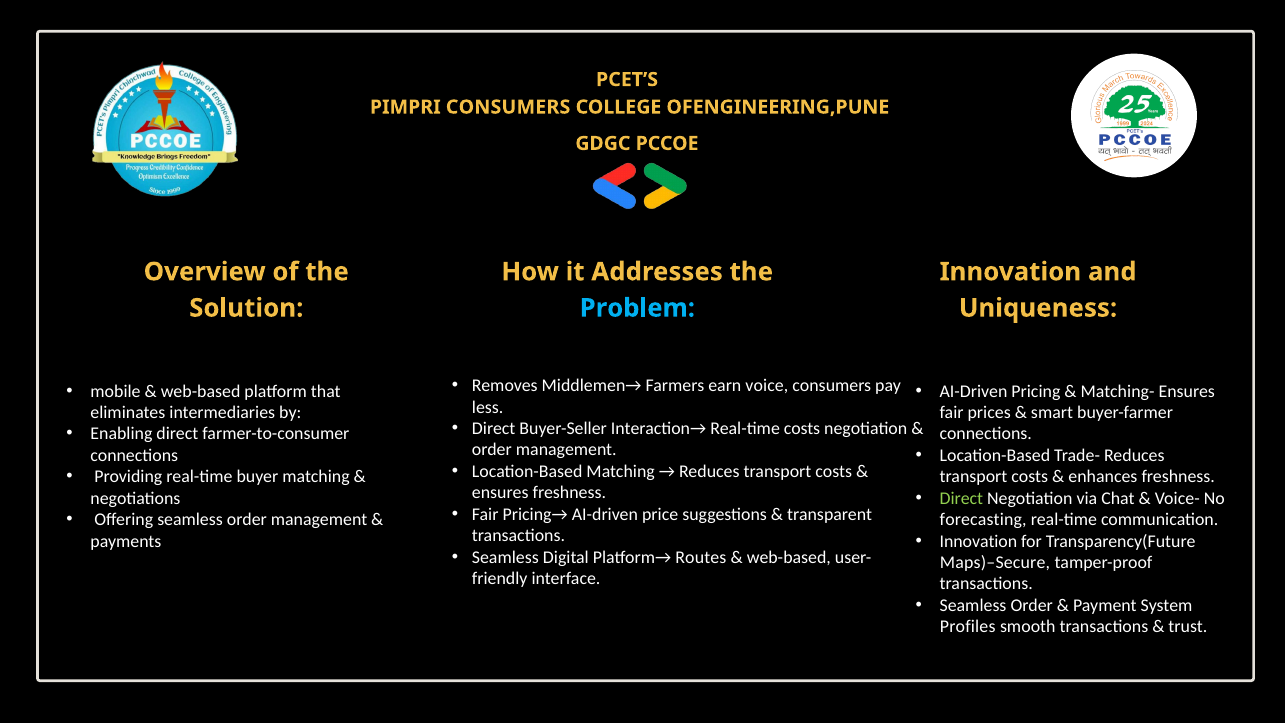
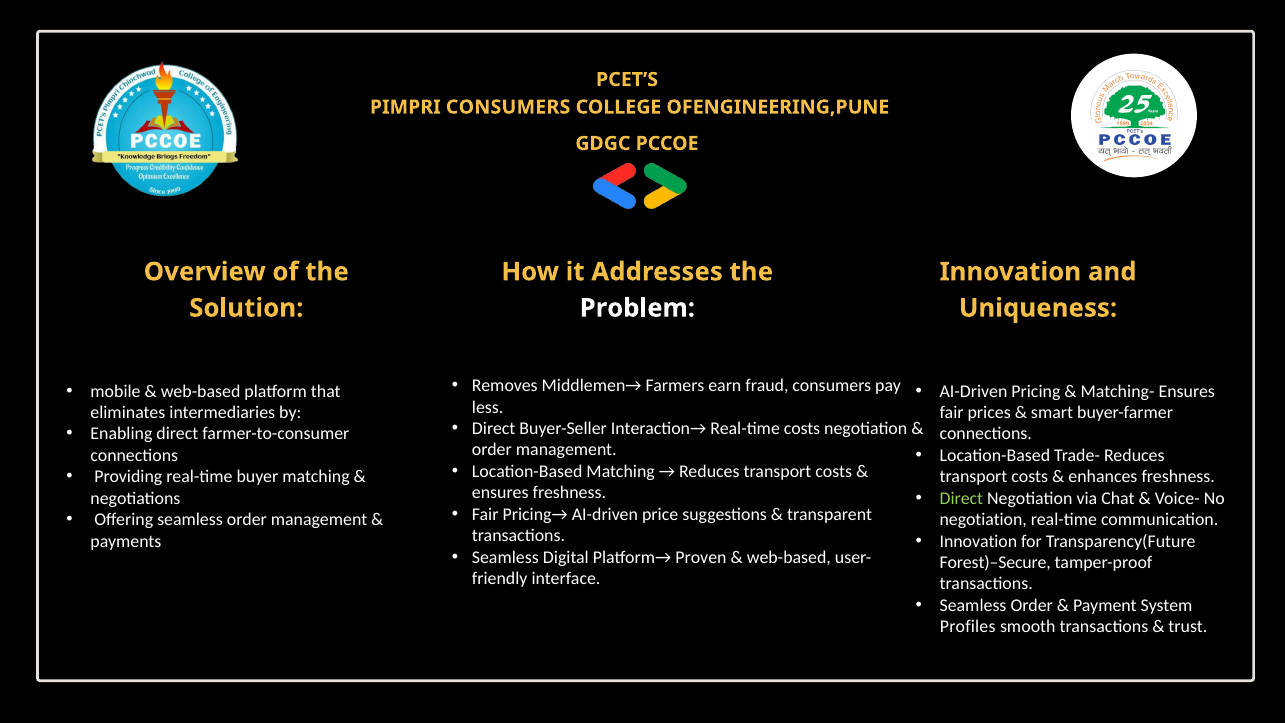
Problem colour: light blue -> white (637, 308)
voice: voice -> fraud (767, 386)
forecasting: forecasting -> negotiation (983, 520)
Routes: Routes -> Proven (701, 557)
Maps)–Secure: Maps)–Secure -> Forest)–Secure (995, 562)
